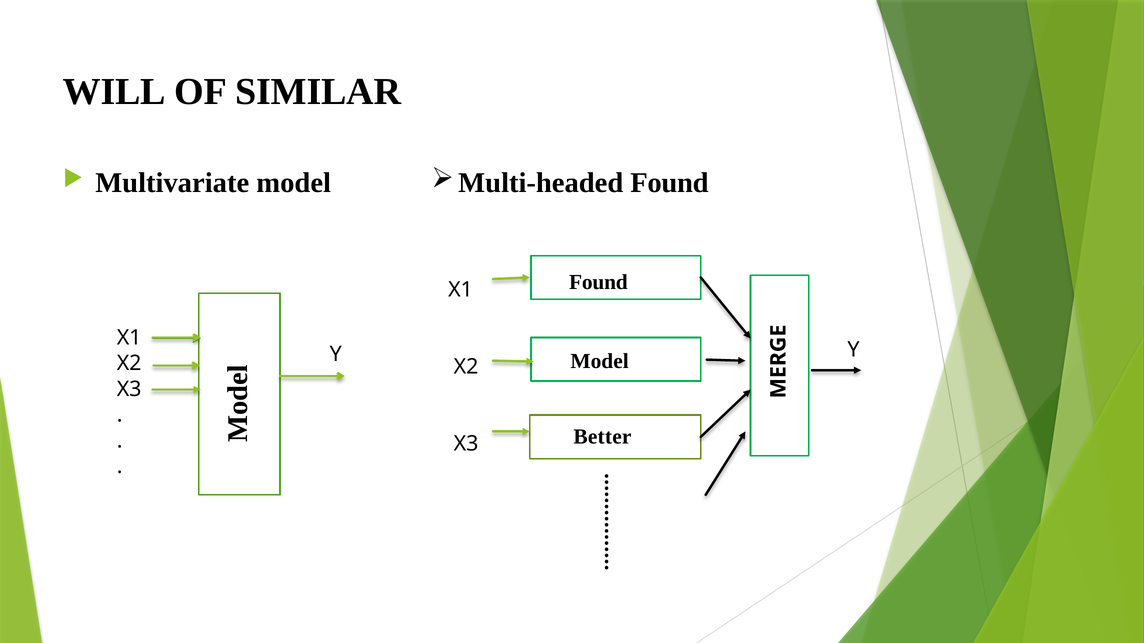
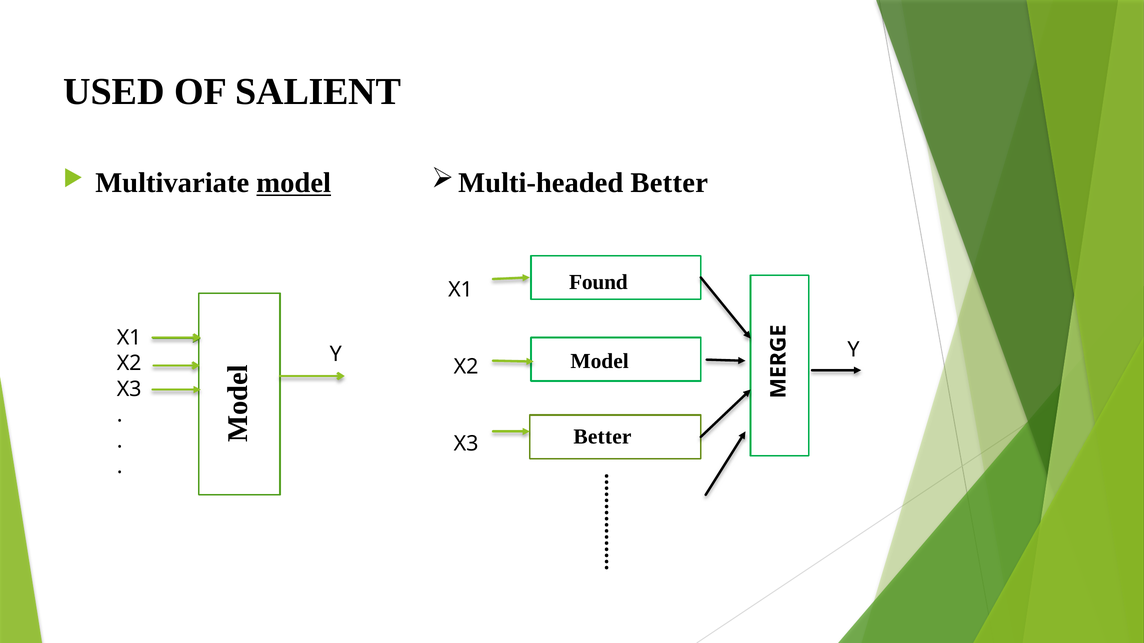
WILL: WILL -> USED (114, 92)
SIMILAR: SIMILAR -> SALIENT (318, 92)
Found: Found -> Better (669, 183)
model underline: none -> present (294, 183)
